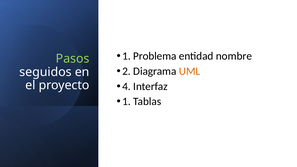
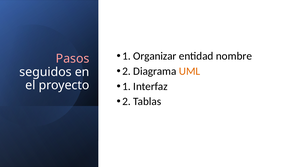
Problema: Problema -> Organizar (155, 56)
Pasos colour: light green -> pink (73, 59)
4: 4 -> 1 (126, 86)
1: 1 -> 2 (126, 101)
